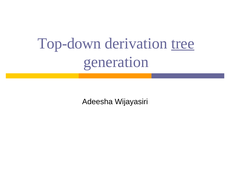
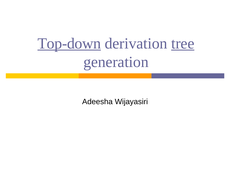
Top-down underline: none -> present (69, 43)
